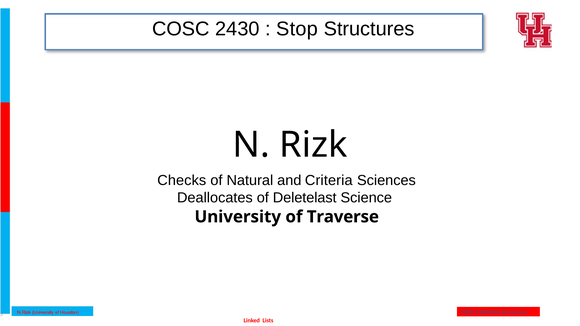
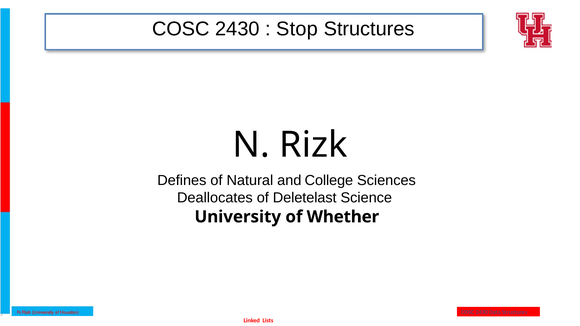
Checks: Checks -> Defines (182, 181)
Criteria: Criteria -> College (329, 181)
Traverse: Traverse -> Whether (343, 217)
